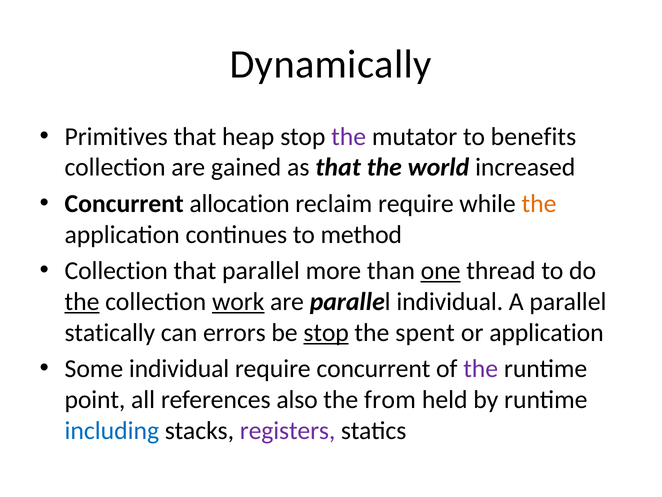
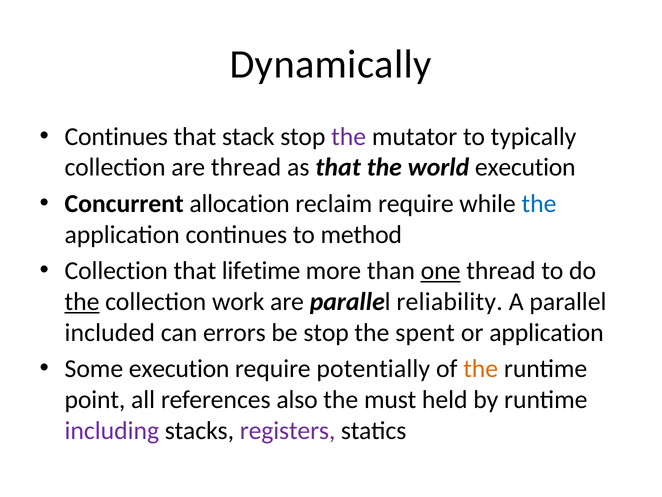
Primitives: Primitives -> Continues (116, 136)
heap: heap -> stack (248, 136)
benefits: benefits -> typically (534, 136)
are gained: gained -> thread (246, 167)
world increased: increased -> execution (525, 167)
the colour: orange -> blue (539, 203)
that parallel: parallel -> lifetime (261, 270)
work underline: present -> none (238, 301)
parallel individual: individual -> reliability (450, 301)
statically: statically -> included (110, 332)
stop underline: present -> none (326, 332)
Some individual: individual -> execution (179, 368)
require concurrent: concurrent -> potentially (373, 368)
the colour: purple -> orange (481, 368)
from: from -> must (390, 399)
including colour: blue -> purple (112, 430)
